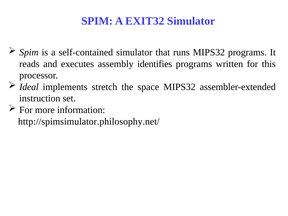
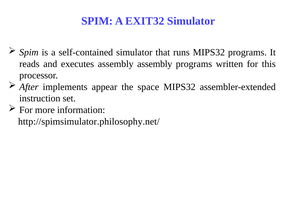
assembly identifies: identifies -> assembly (155, 64)
Ideal: Ideal -> After (29, 87)
stretch: stretch -> appear (104, 87)
